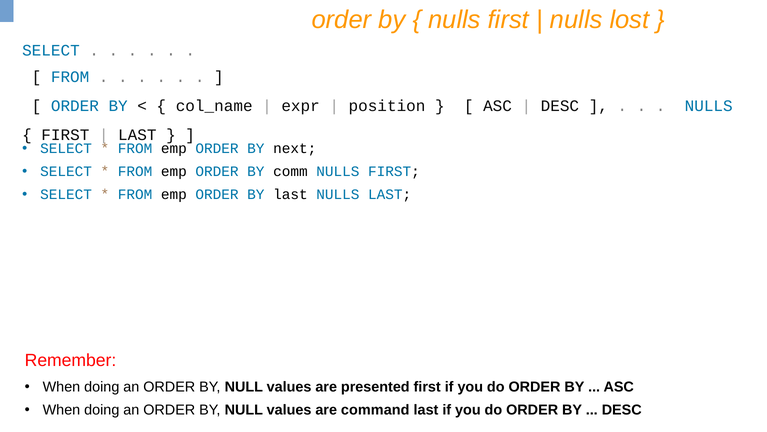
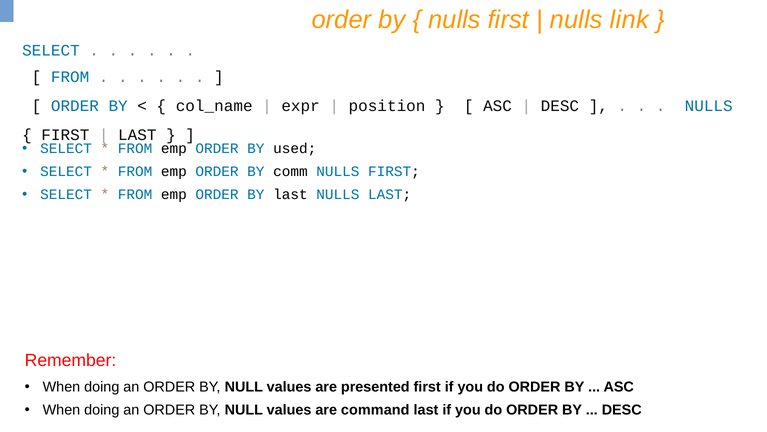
lost: lost -> link (629, 20)
next: next -> used (295, 148)
